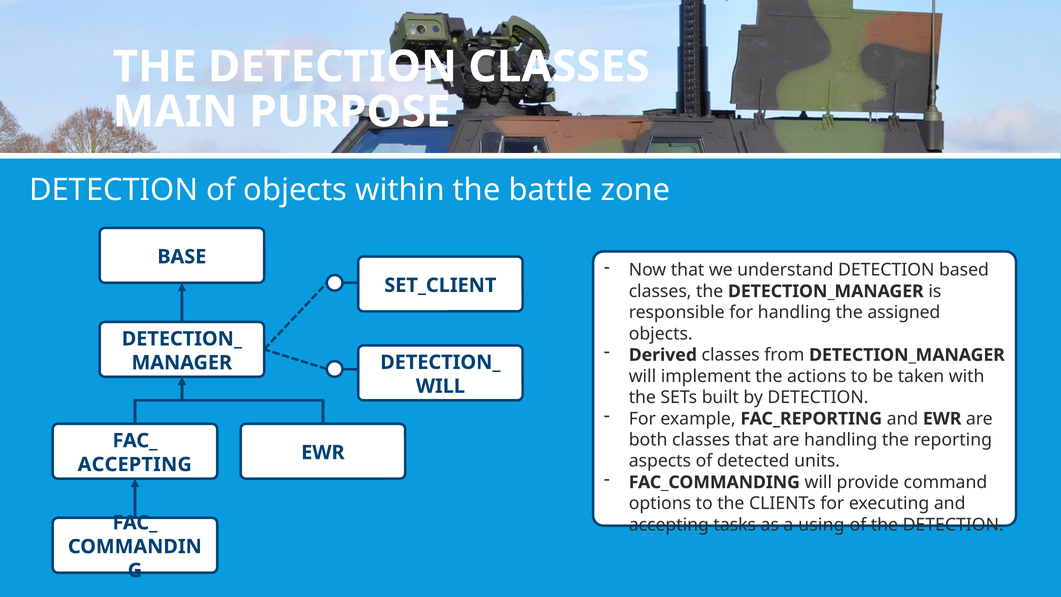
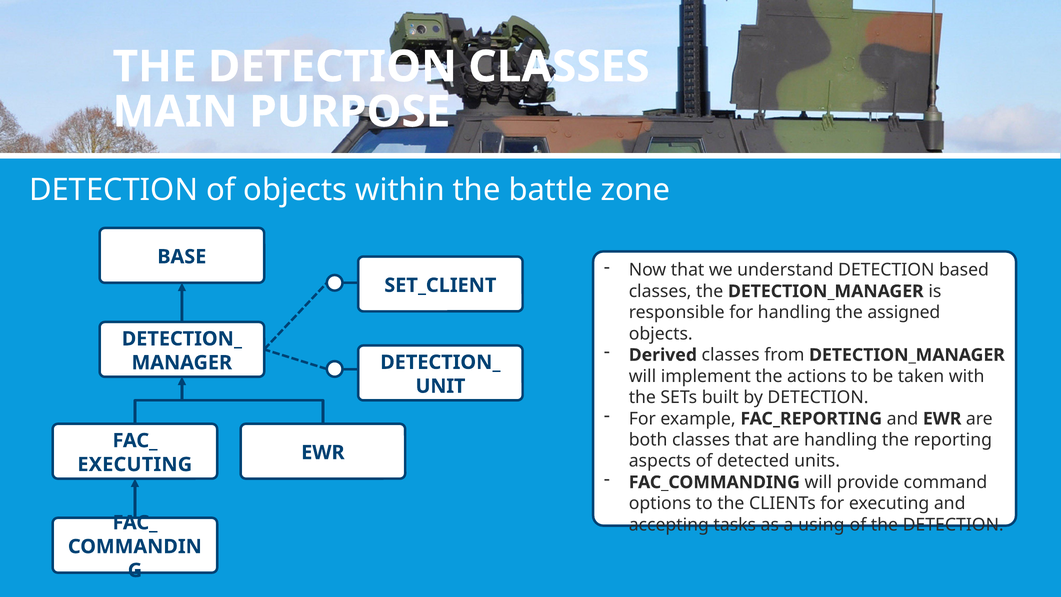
WILL: WILL -> UNIT (440, 386)
ACCEPTING: ACCEPTING -> EXECUTING (135, 464)
